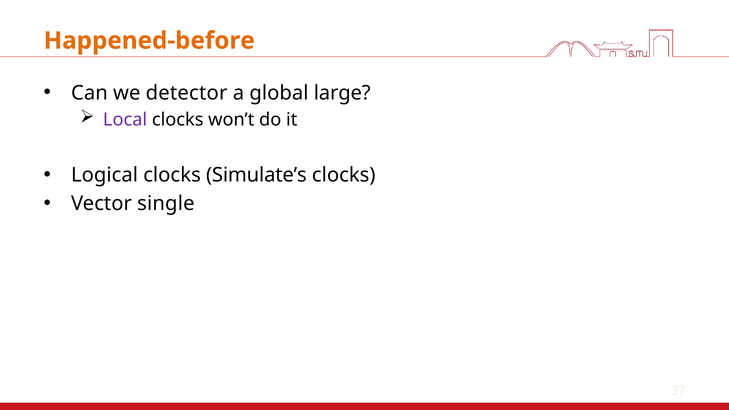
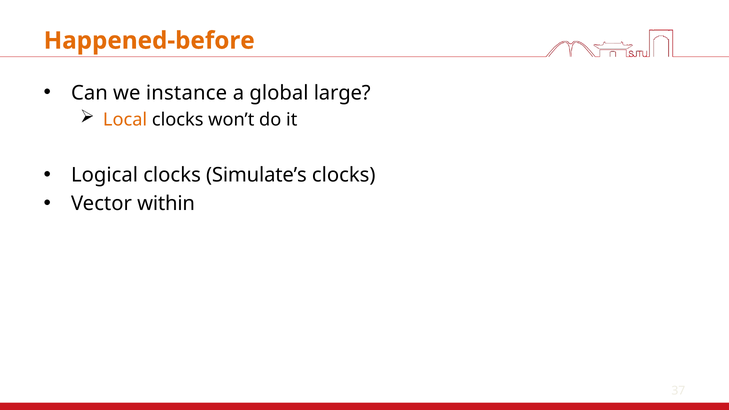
detector: detector -> instance (187, 93)
Local colour: purple -> orange (125, 120)
single: single -> within (166, 204)
